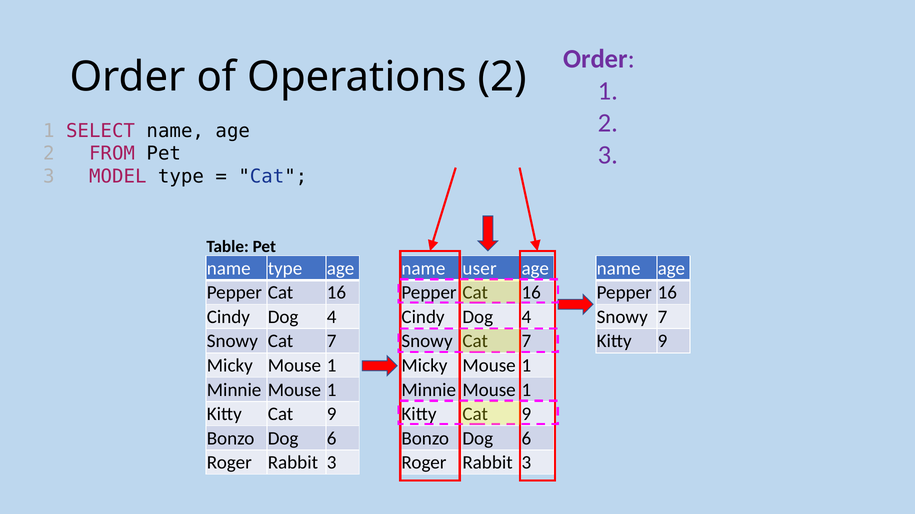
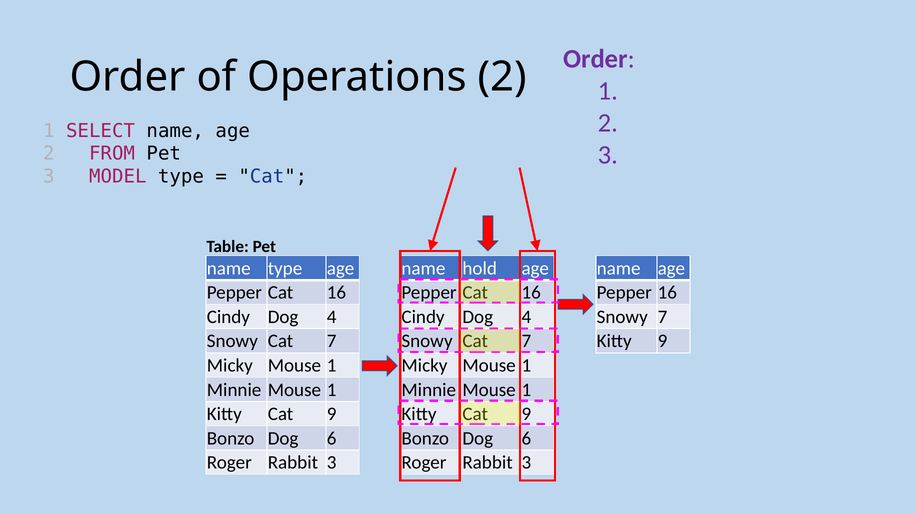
user: user -> hold (480, 269)
